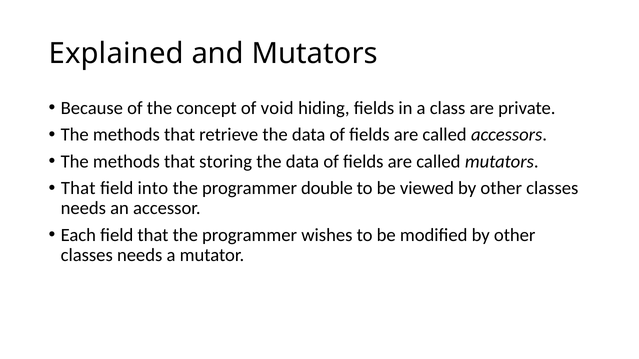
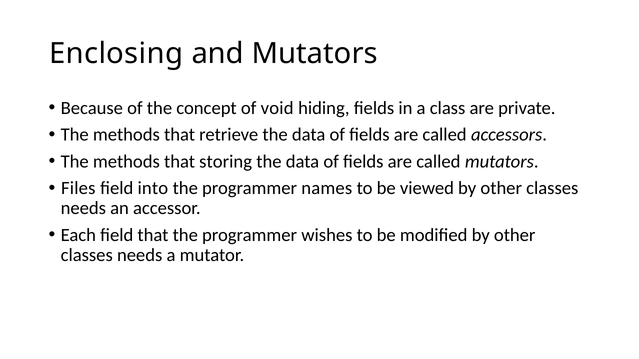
Explained: Explained -> Enclosing (116, 54)
That: That -> Files (78, 188)
double: double -> names (327, 188)
